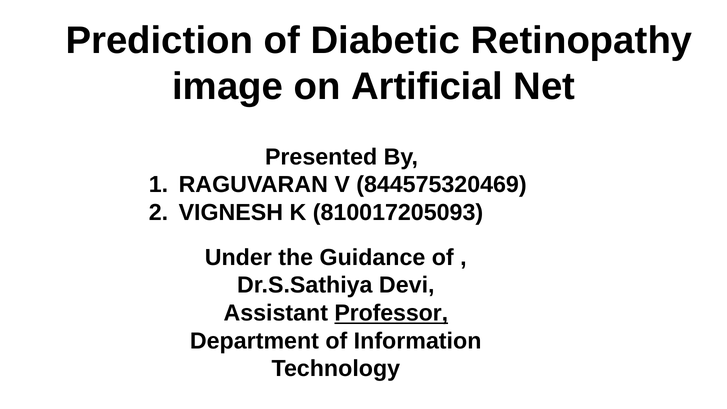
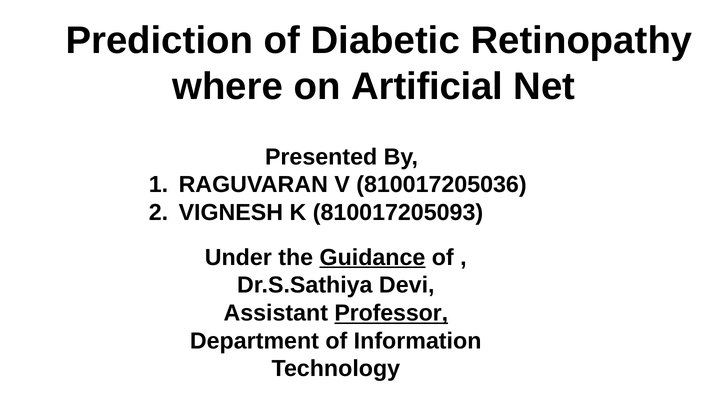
image: image -> where (228, 87)
844575320469: 844575320469 -> 810017205036 (441, 185)
Guidance underline: none -> present (372, 257)
